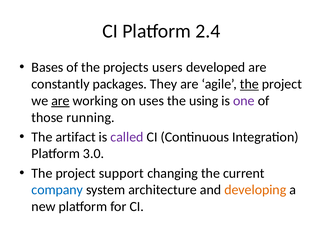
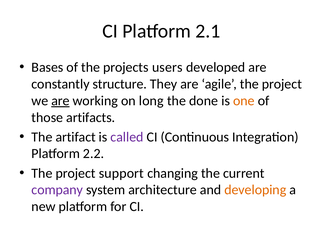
2.4: 2.4 -> 2.1 (208, 31)
packages: packages -> structure (120, 84)
the underline: present -> none (249, 84)
uses: uses -> long (151, 101)
using: using -> done (204, 101)
one colour: purple -> orange (244, 101)
running: running -> artifacts (91, 118)
3.0: 3.0 -> 2.2 (94, 154)
company colour: blue -> purple (57, 190)
